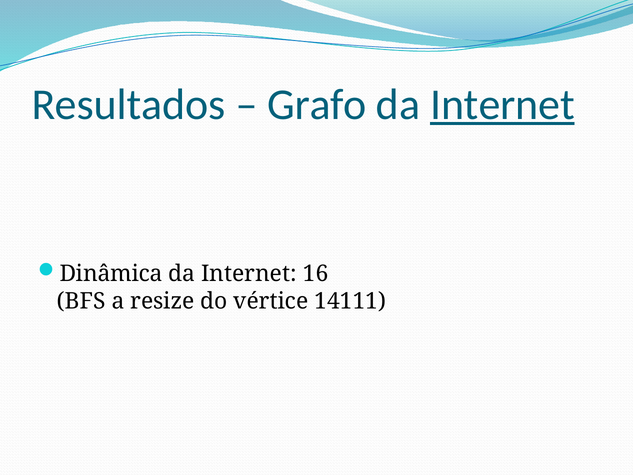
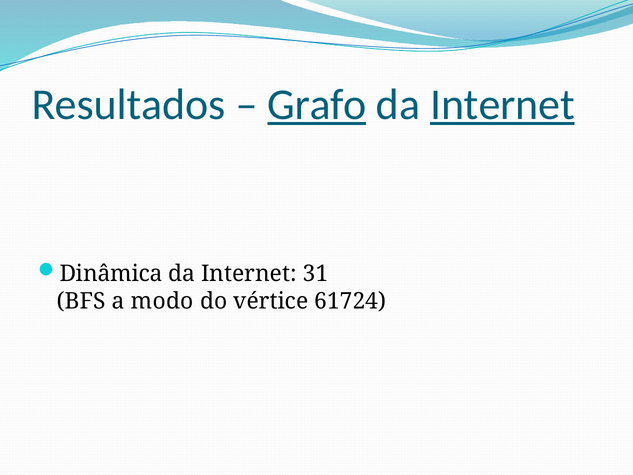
Grafo underline: none -> present (317, 105)
16: 16 -> 31 (316, 274)
resize: resize -> modo (162, 301)
14111: 14111 -> 61724 (350, 301)
